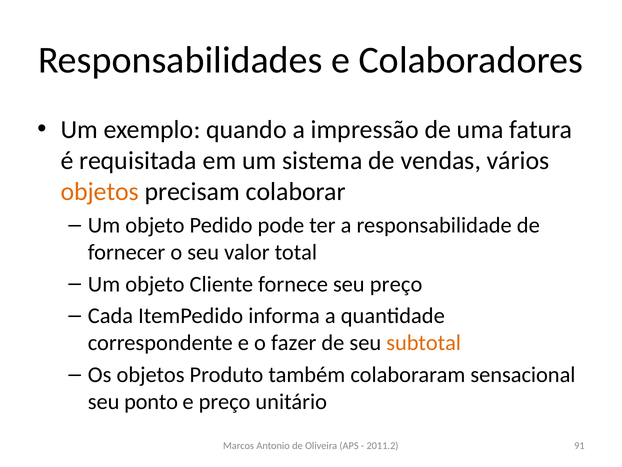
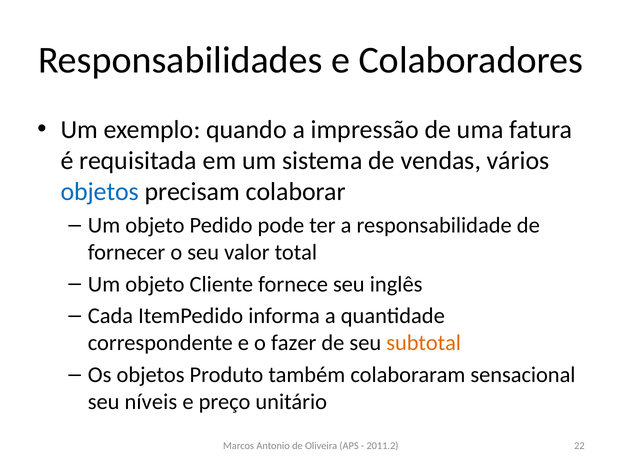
objetos colour: orange -> blue (100, 192)
seu preço: preço -> inglês (396, 284)
ponto: ponto -> níveis (151, 401)
91: 91 -> 22 (579, 445)
